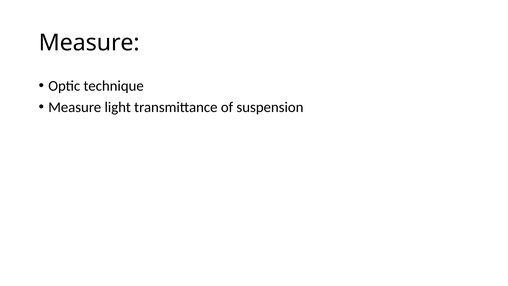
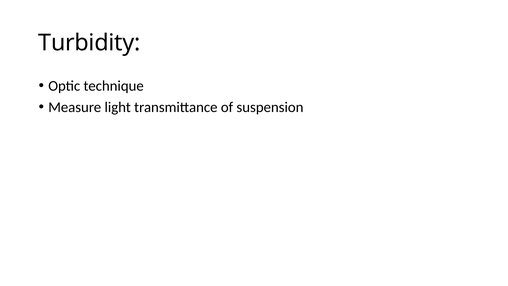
Measure: Measure -> Turbidity (89, 43)
